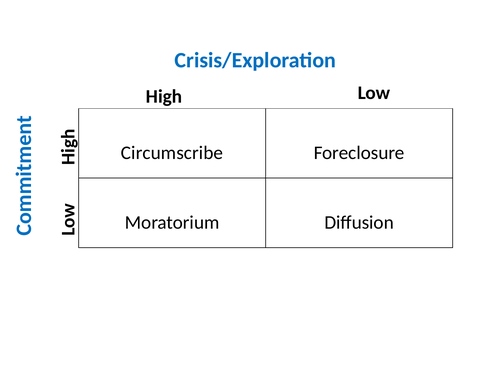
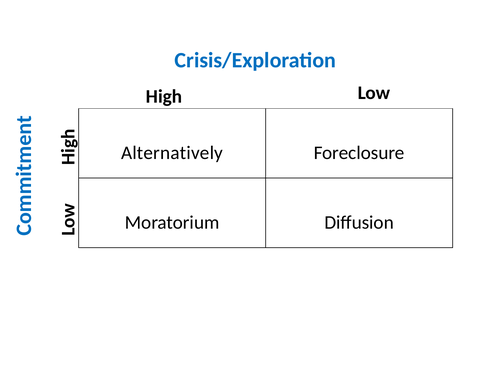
Circumscribe: Circumscribe -> Alternatively (172, 153)
